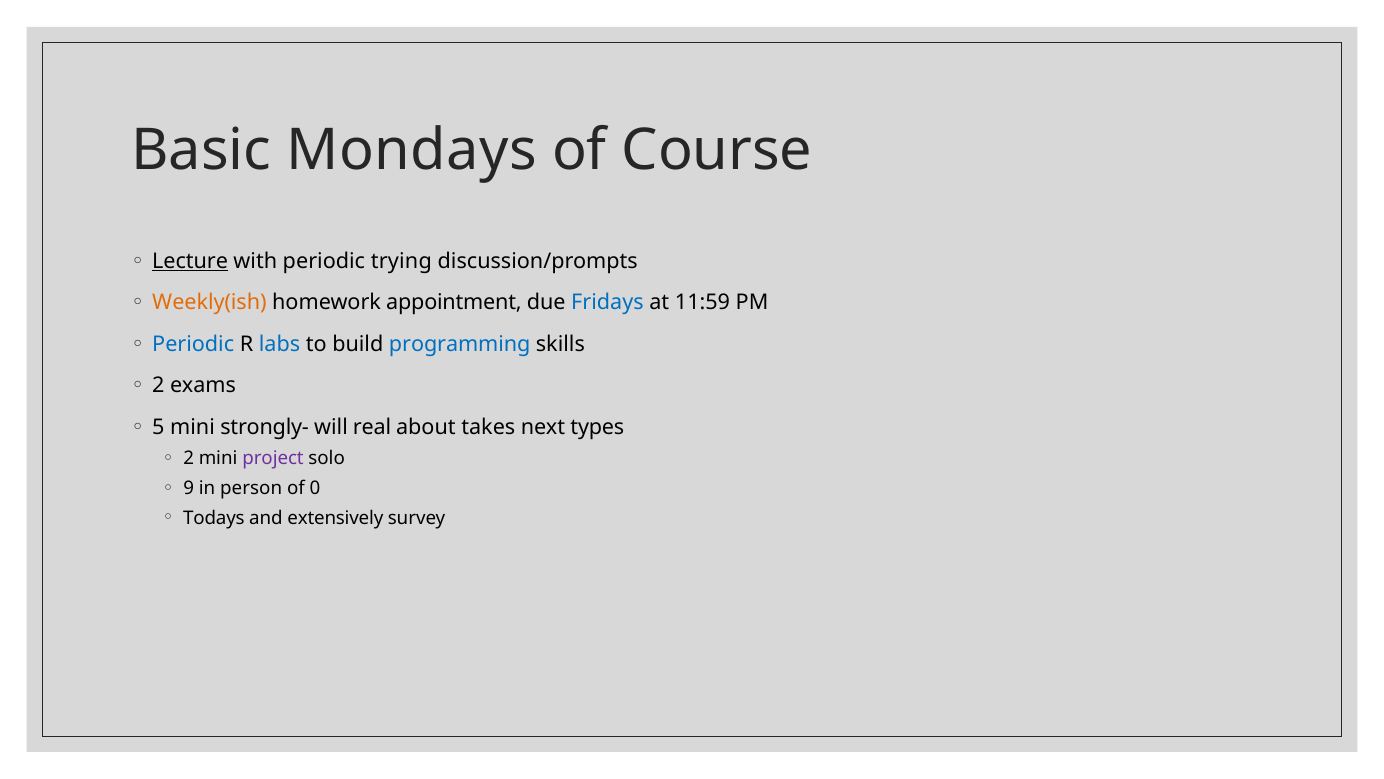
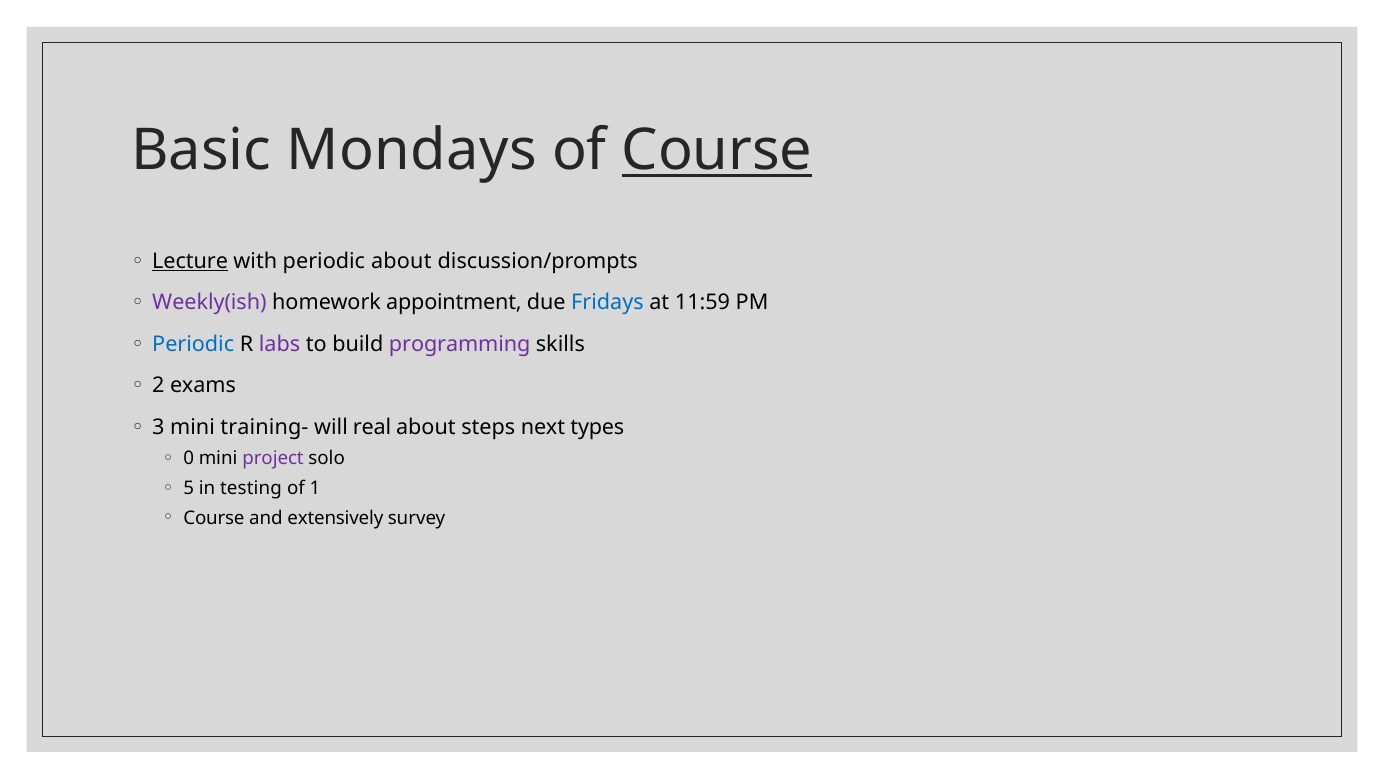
Course underline: none -> present (717, 150)
periodic trying: trying -> about (401, 261)
Weekly(ish colour: orange -> purple (209, 303)
labs colour: blue -> purple (279, 344)
programming colour: blue -> purple (460, 344)
5: 5 -> 3 (158, 427)
strongly-: strongly- -> training- (264, 427)
takes: takes -> steps (488, 427)
2: 2 -> 0 (189, 458)
9: 9 -> 5 (189, 488)
person: person -> testing (251, 488)
0: 0 -> 1 (315, 488)
Todays: Todays -> Course (214, 518)
